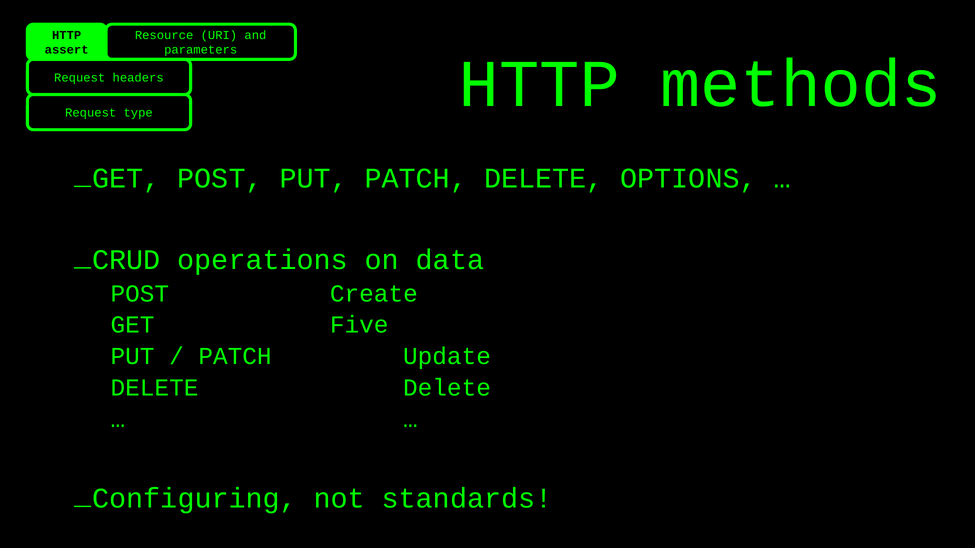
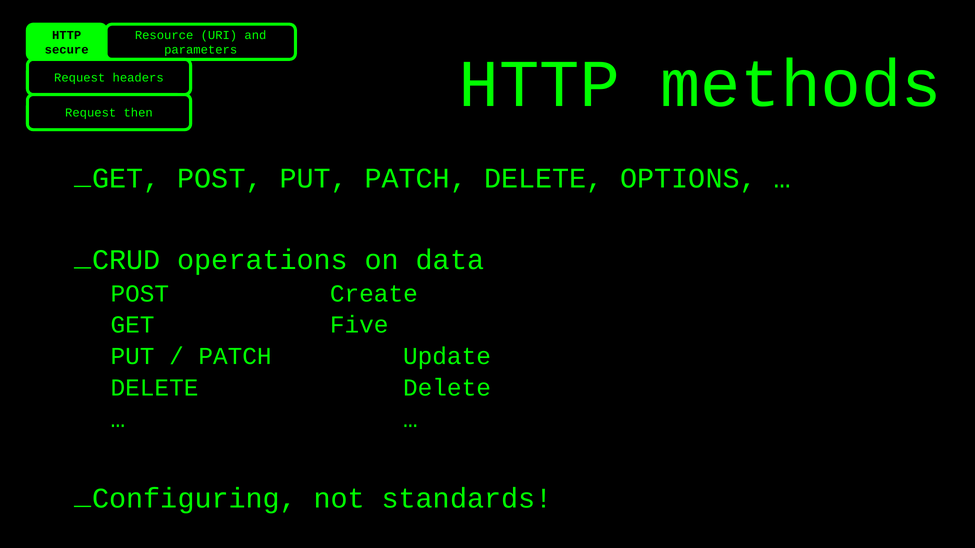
assert: assert -> secure (67, 50)
type: type -> then (138, 113)
